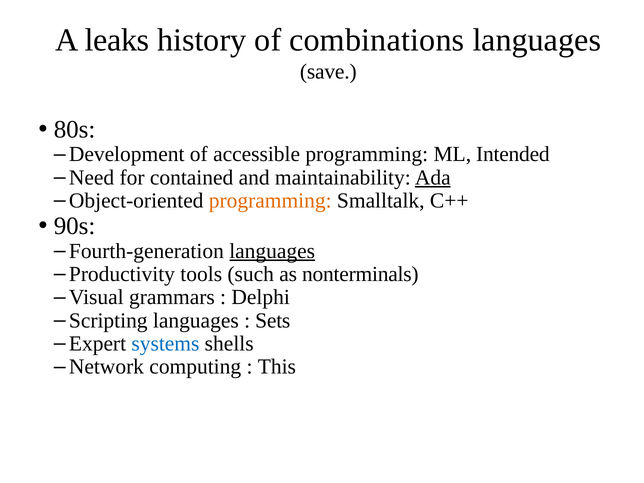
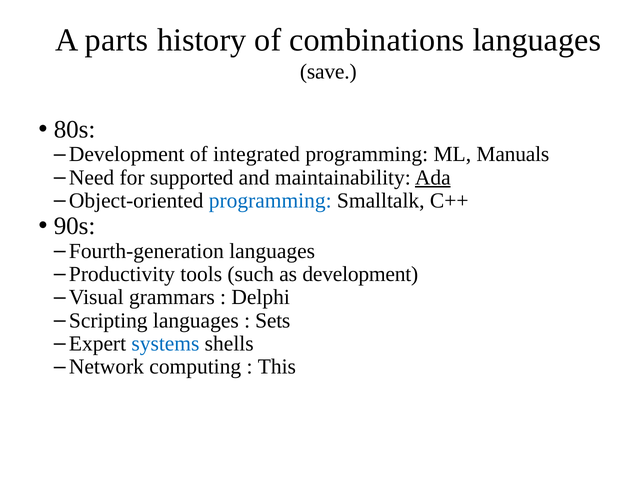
leaks: leaks -> parts (117, 40)
accessible: accessible -> integrated (257, 154)
Intended: Intended -> Manuals (513, 154)
contained: contained -> supported (192, 178)
programming colour: orange -> blue (270, 201)
languages underline: present -> none (272, 251)
as nonterminals: nonterminals -> development (360, 274)
